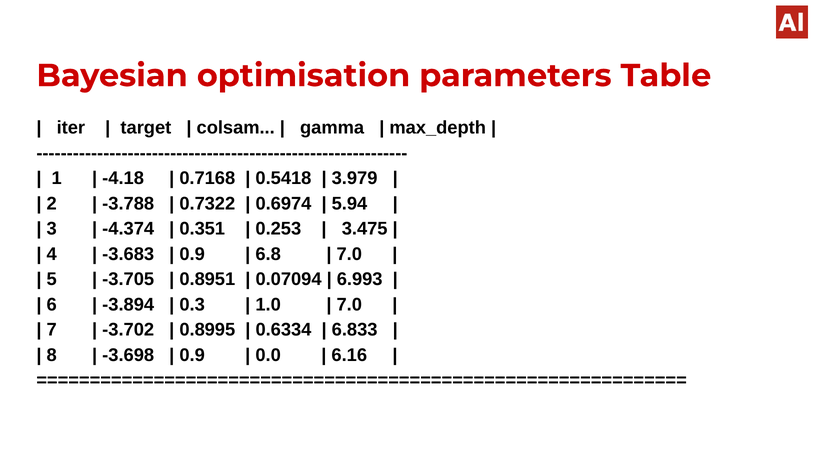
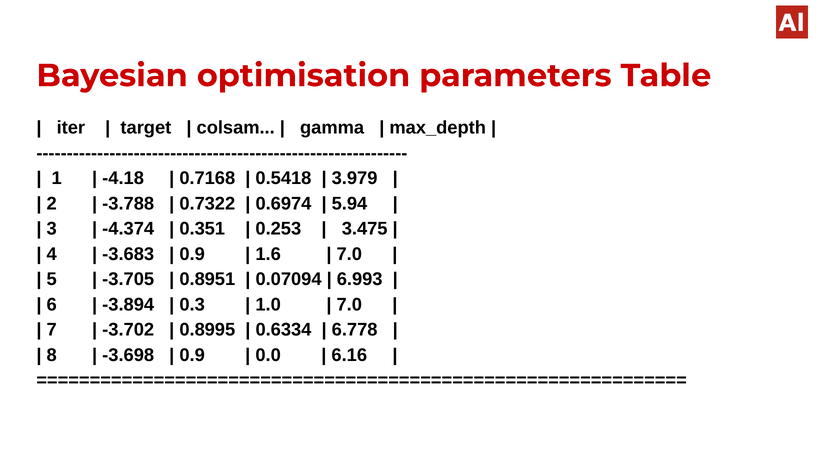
6.8: 6.8 -> 1.6 (268, 254)
6.833: 6.833 -> 6.778 (355, 330)
